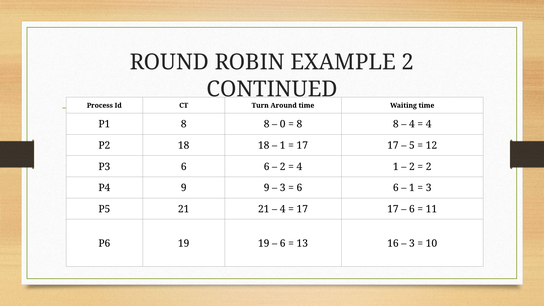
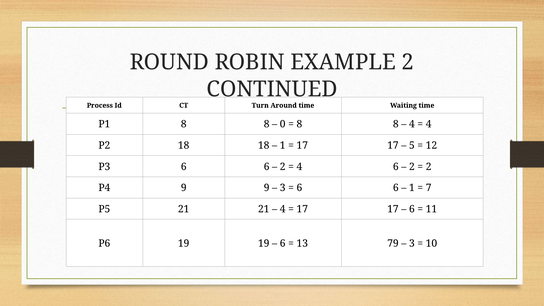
4 1: 1 -> 6 (396, 167)
3: 3 -> 7 (429, 188)
16: 16 -> 79 (393, 243)
